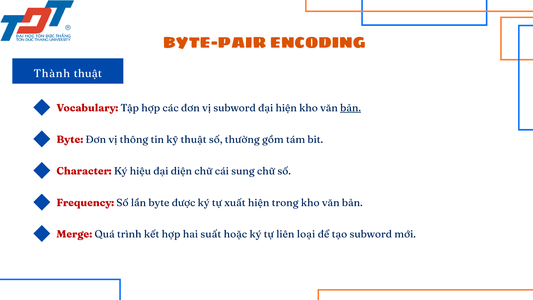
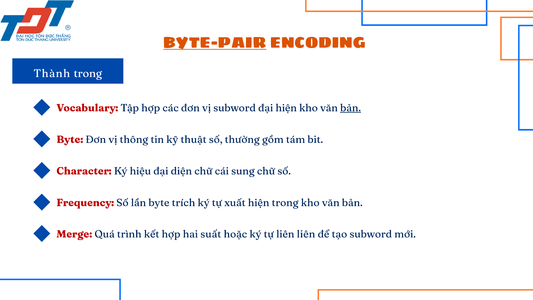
BYTE-PAIR underline: none -> present (215, 43)
Thành thuật: thuật -> trong (88, 73)
được: được -> trích (183, 203)
liên loại: loại -> liên (306, 234)
